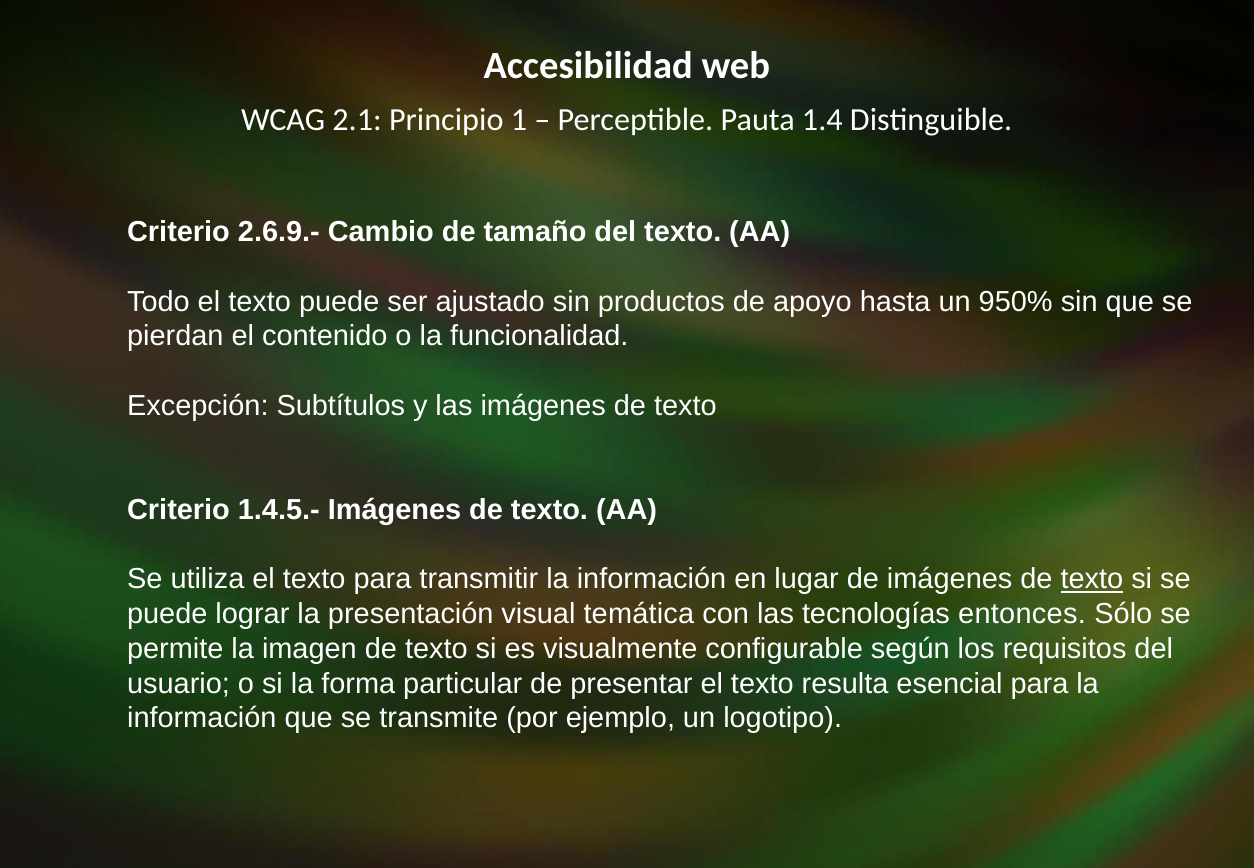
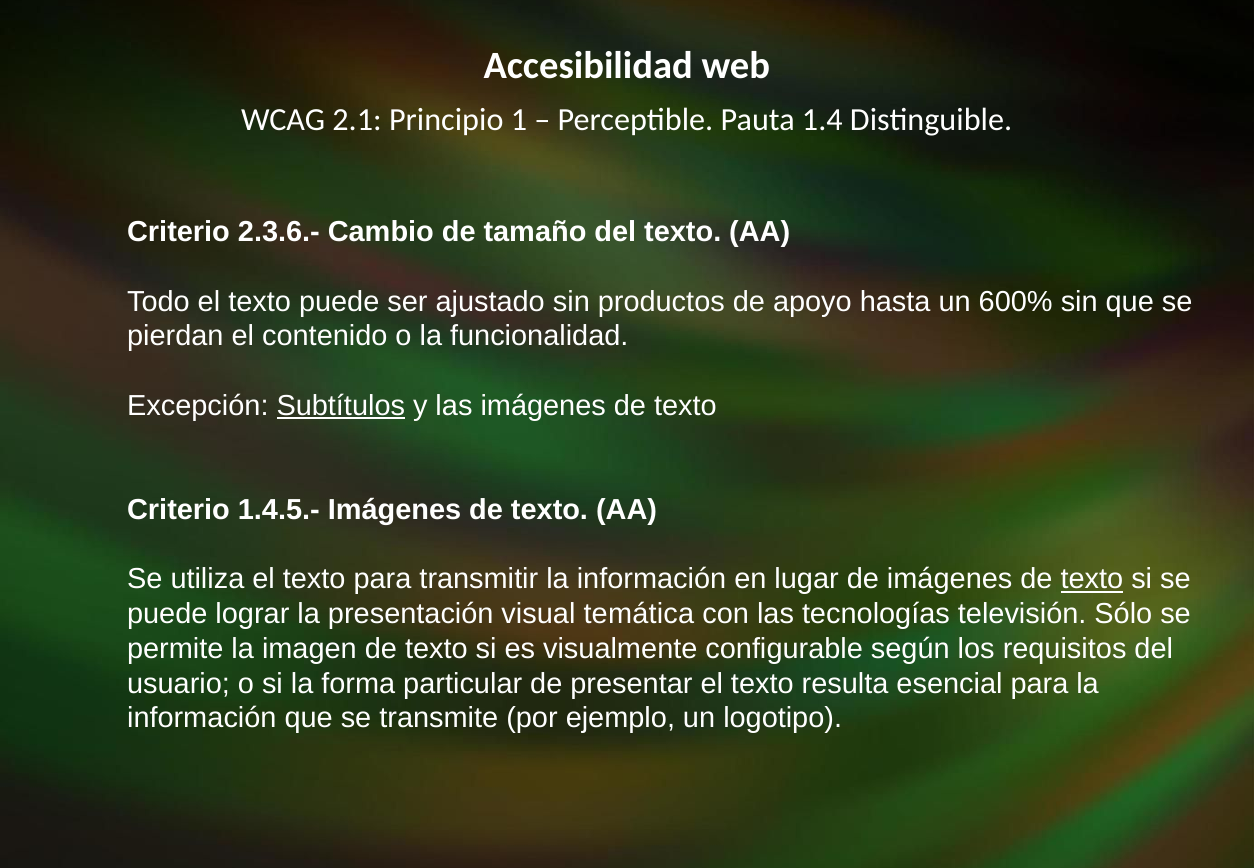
2.6.9.-: 2.6.9.- -> 2.3.6.- (279, 232)
950%: 950% -> 600% (1016, 302)
Subtítulos underline: none -> present (341, 406)
entonces: entonces -> televisión (1022, 614)
